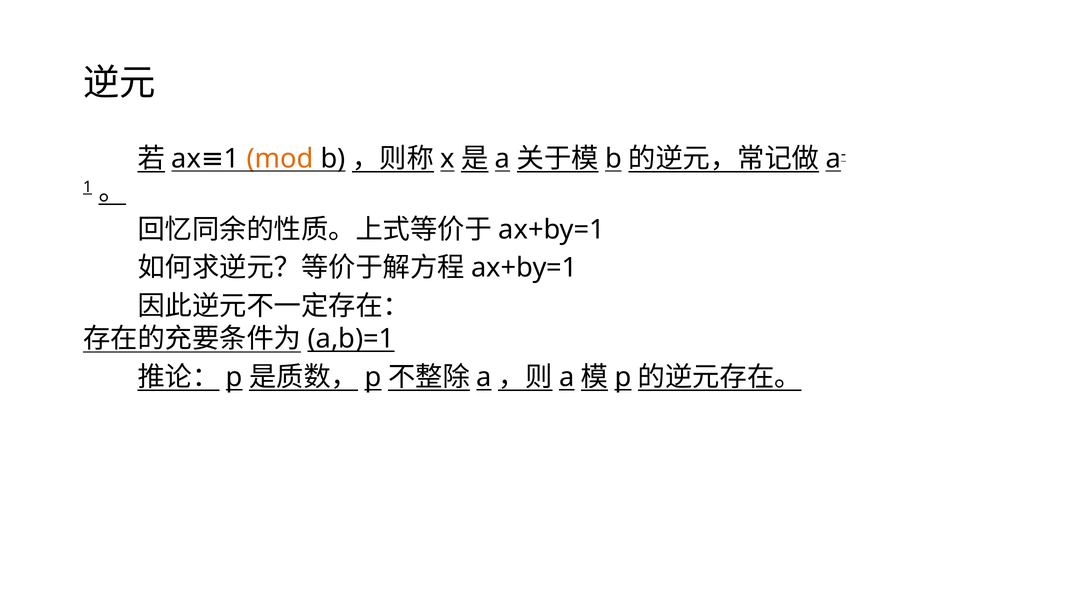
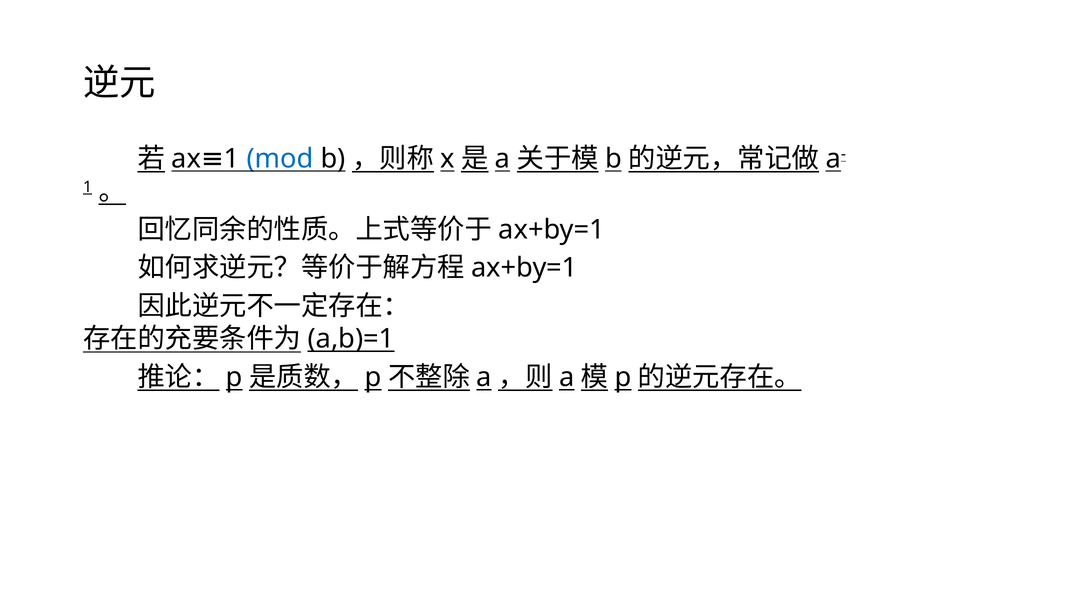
mod colour: orange -> blue (280, 159)
